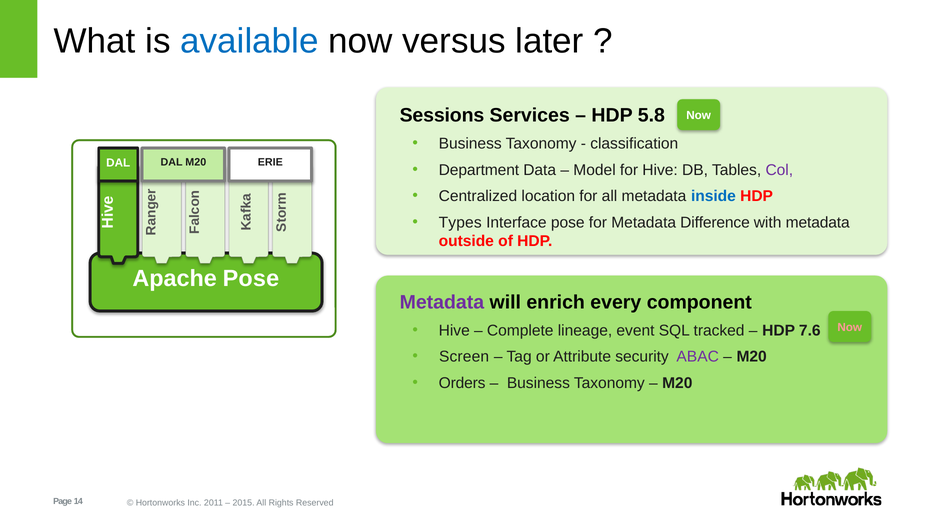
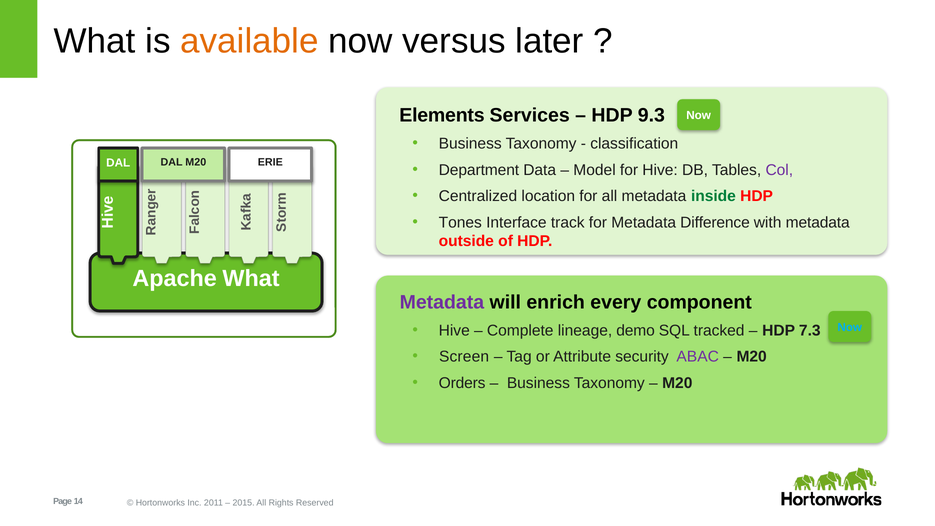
available colour: blue -> orange (249, 41)
Sessions: Sessions -> Elements (442, 115)
5.8: 5.8 -> 9.3 (651, 115)
inside colour: blue -> green (713, 196)
Types: Types -> Tones (460, 222)
Interface pose: pose -> track (568, 222)
Apache Pose: Pose -> What (251, 279)
Now colour: pink -> light blue (850, 327)
event: event -> demo (636, 330)
7.6: 7.6 -> 7.3 (810, 330)
